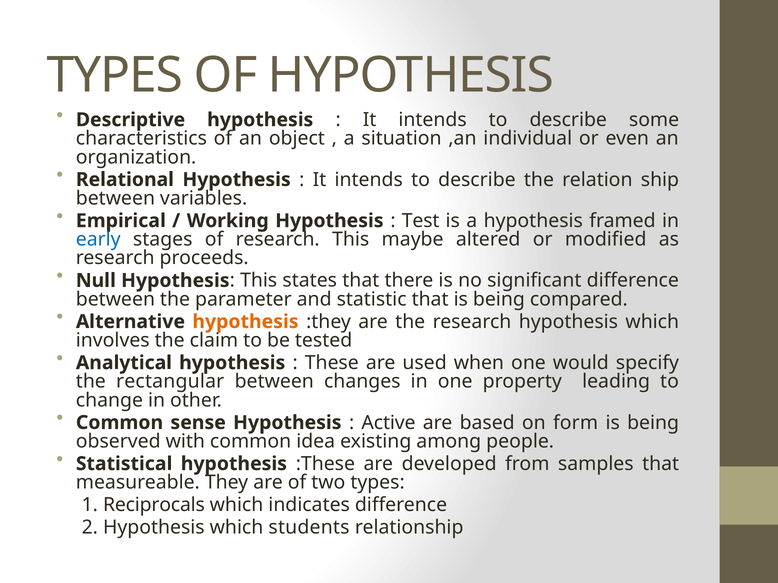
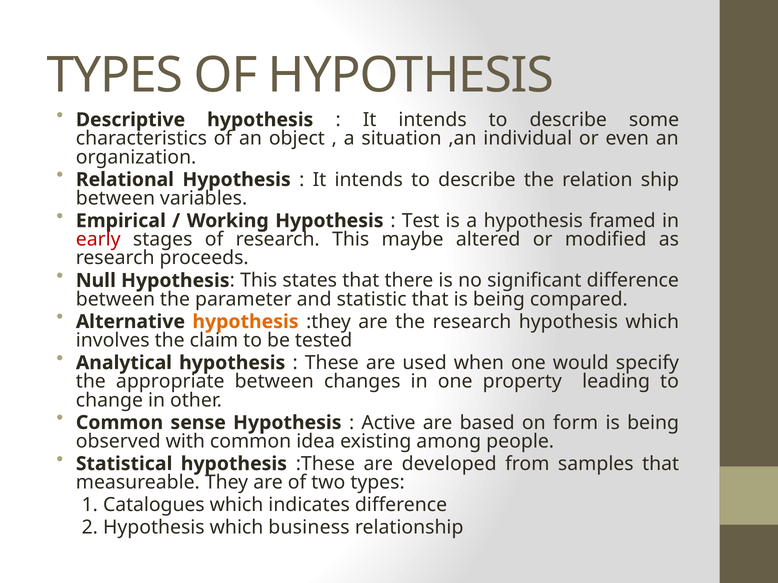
early colour: blue -> red (98, 240)
rectangular: rectangular -> appropriate (170, 382)
Reciprocals: Reciprocals -> Catalogues (154, 505)
students: students -> business (309, 528)
